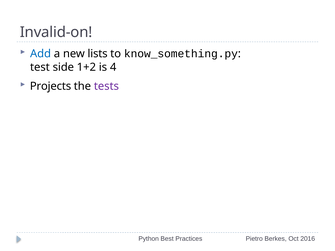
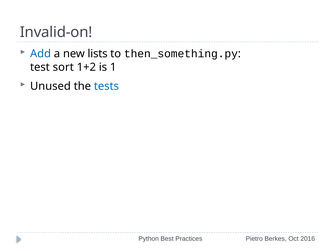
know_something.py: know_something.py -> then_something.py (181, 54)
side: side -> sort (63, 67)
4: 4 -> 1 (113, 67)
Projects: Projects -> Unused (50, 86)
tests colour: purple -> blue (106, 86)
